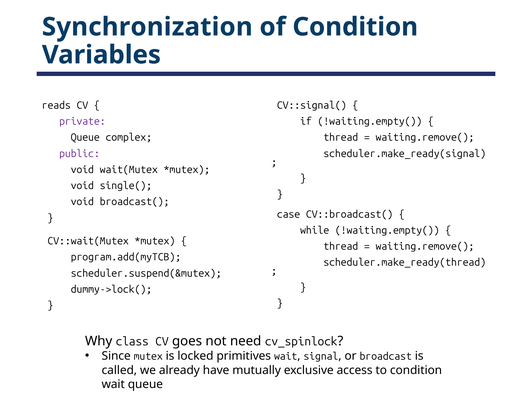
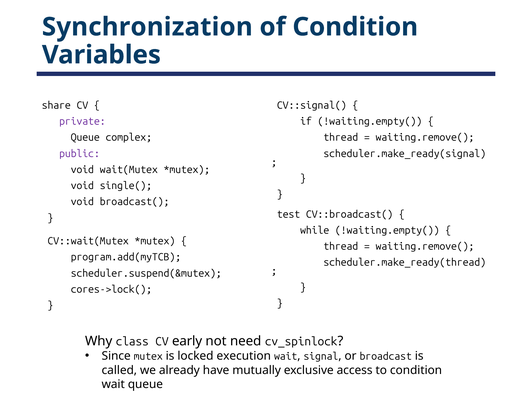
reads: reads -> share (56, 105)
case: case -> test (289, 214)
dummy->lock(: dummy->lock( -> cores->lock( (111, 289)
goes: goes -> early (187, 341)
primitives: primitives -> execution (244, 356)
